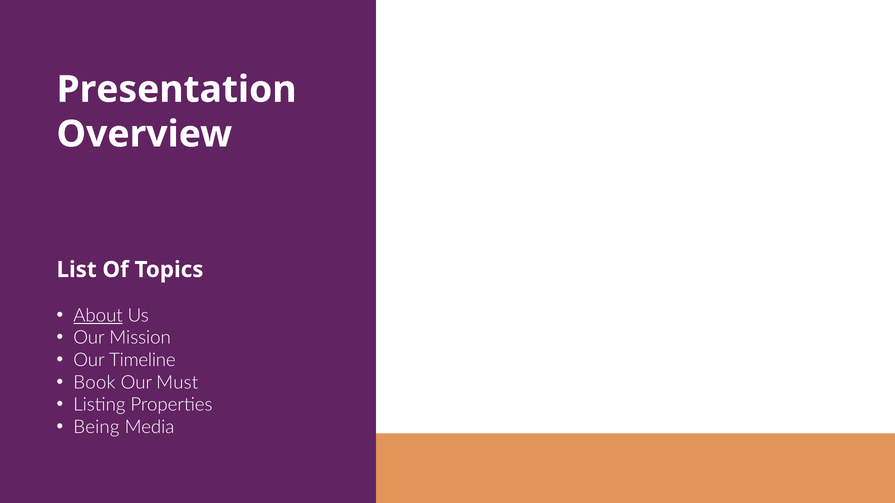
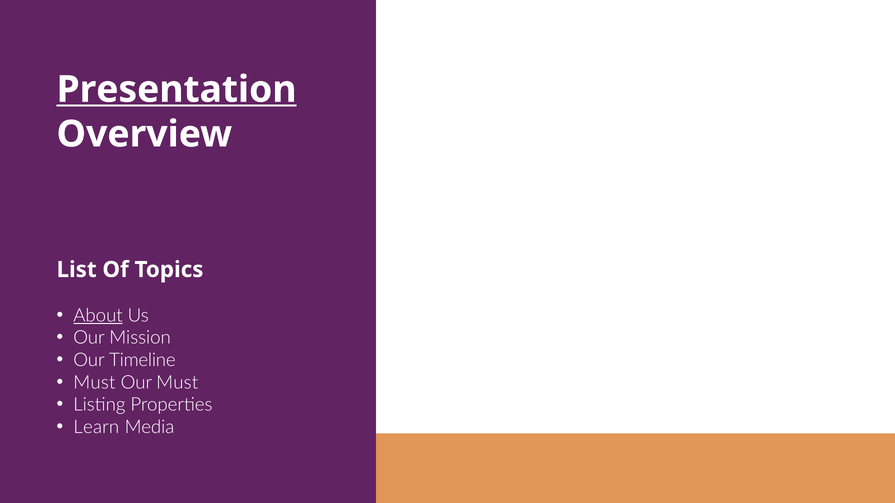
Presentation underline: none -> present (177, 90)
Book: Book -> Must (94, 383)
Being: Being -> Learn (96, 428)
